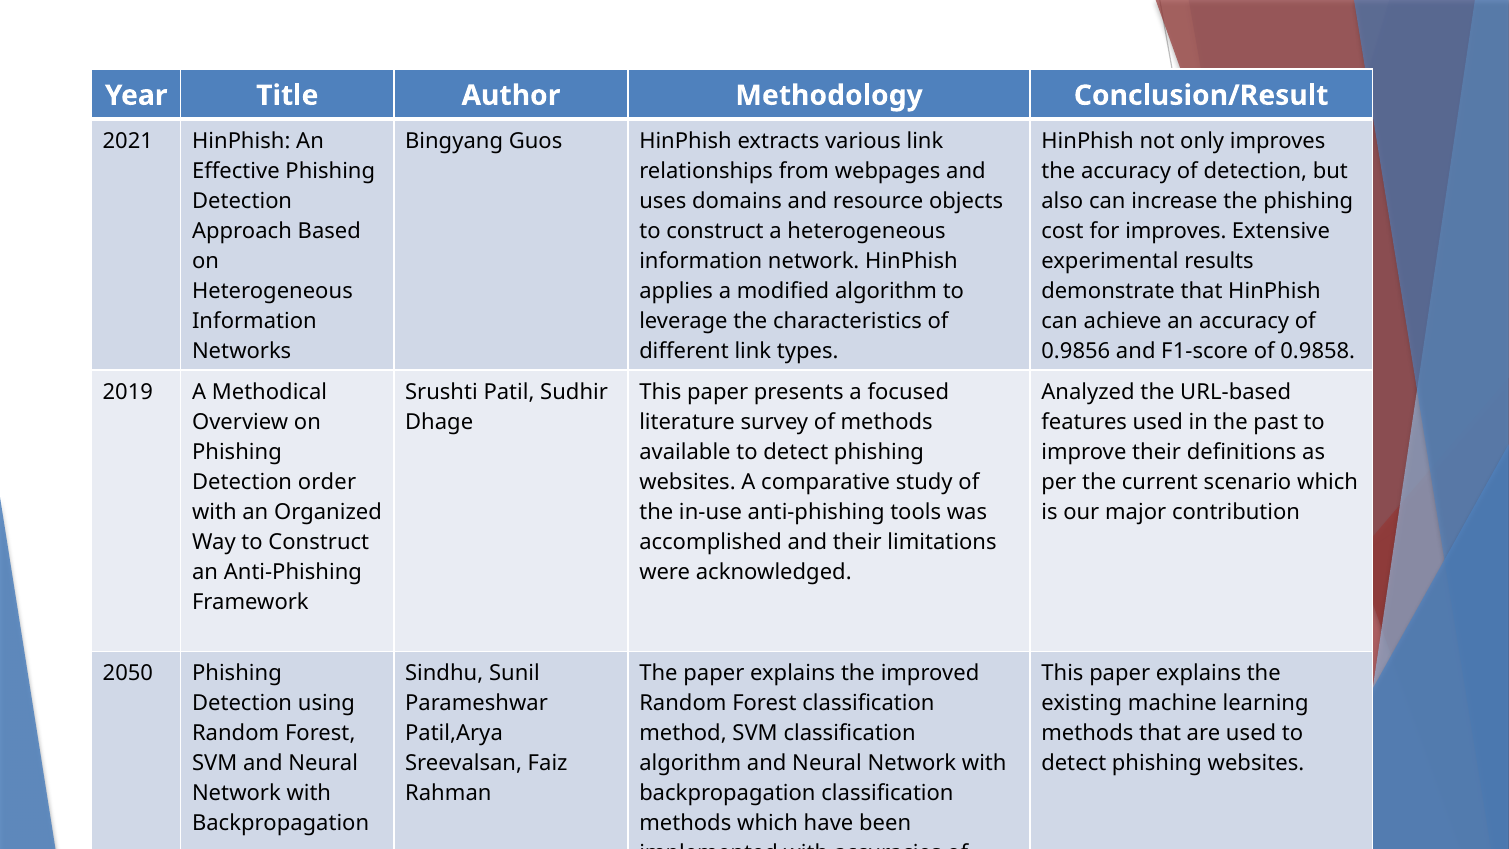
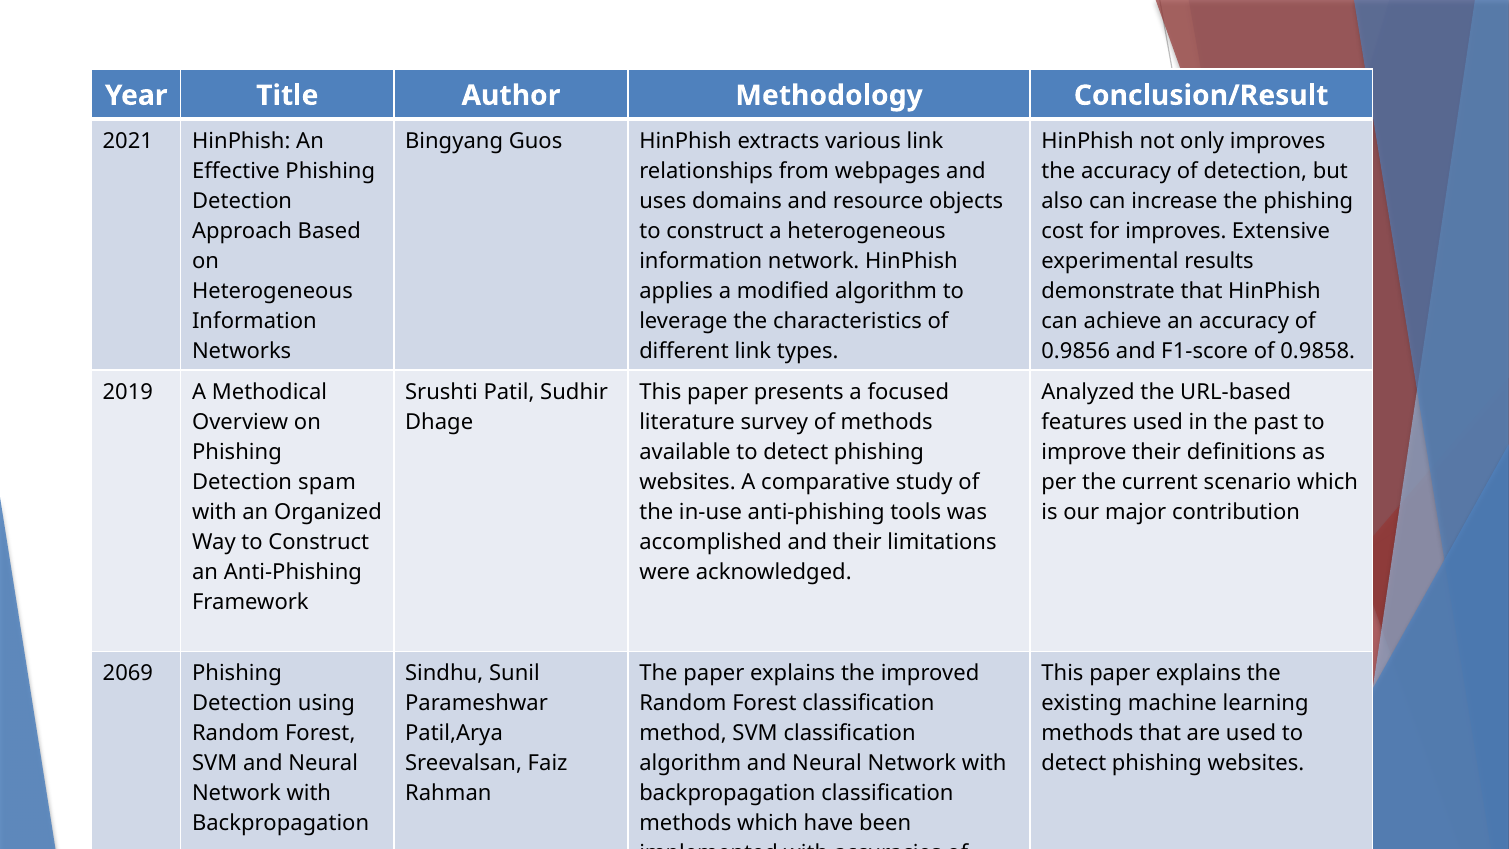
order: order -> spam (327, 482)
2050: 2050 -> 2069 (128, 673)
